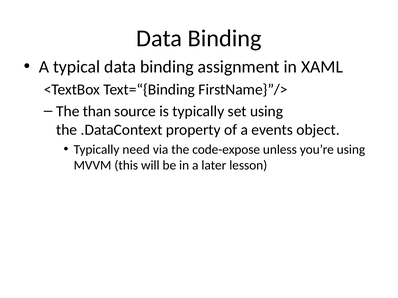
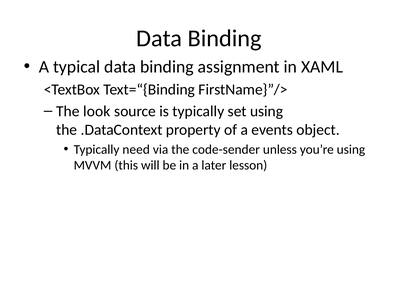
than: than -> look (97, 111)
code-expose: code-expose -> code-sender (226, 150)
